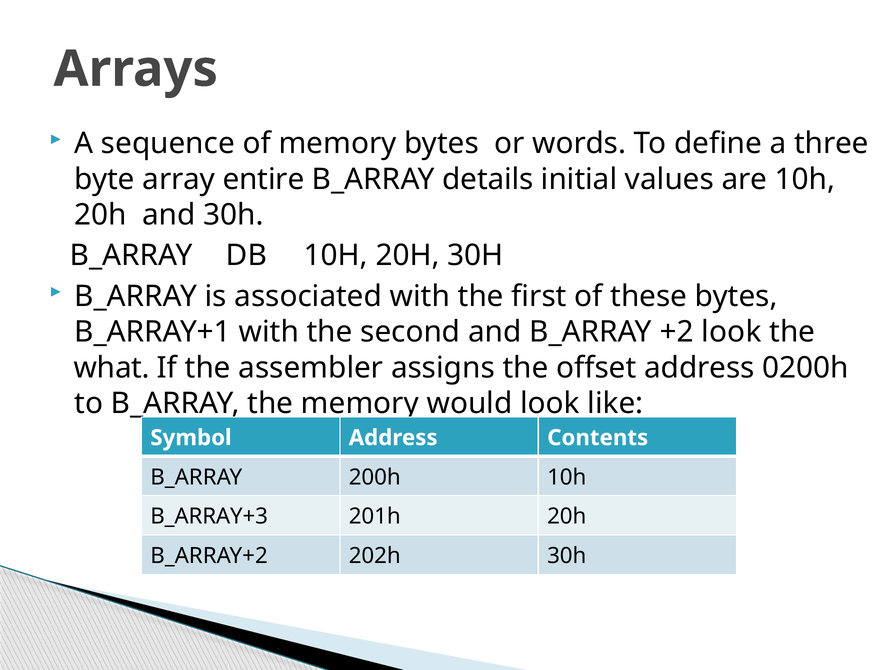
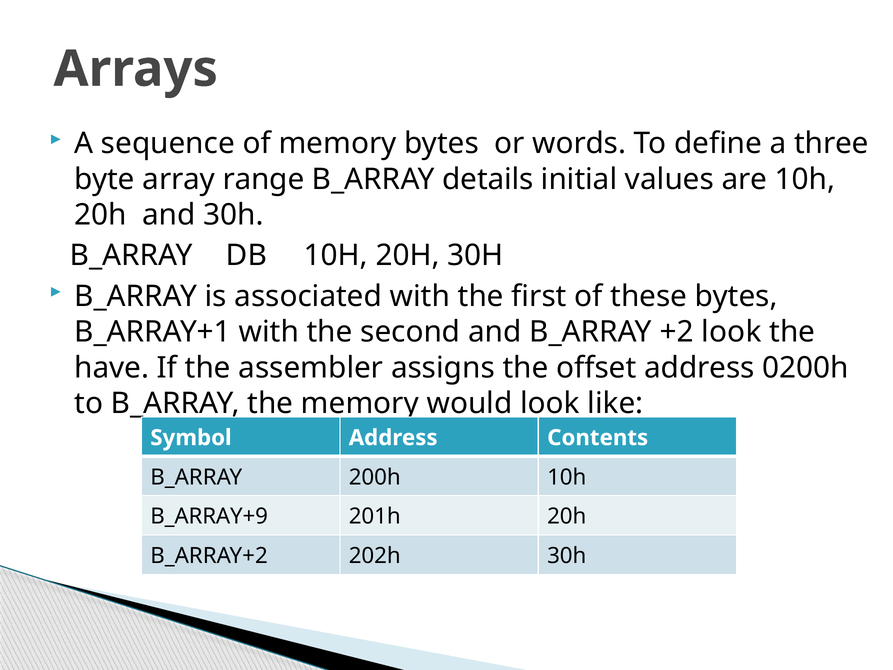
entire: entire -> range (264, 179)
what: what -> have (112, 368)
B_ARRAY+3: B_ARRAY+3 -> B_ARRAY+9 (209, 516)
